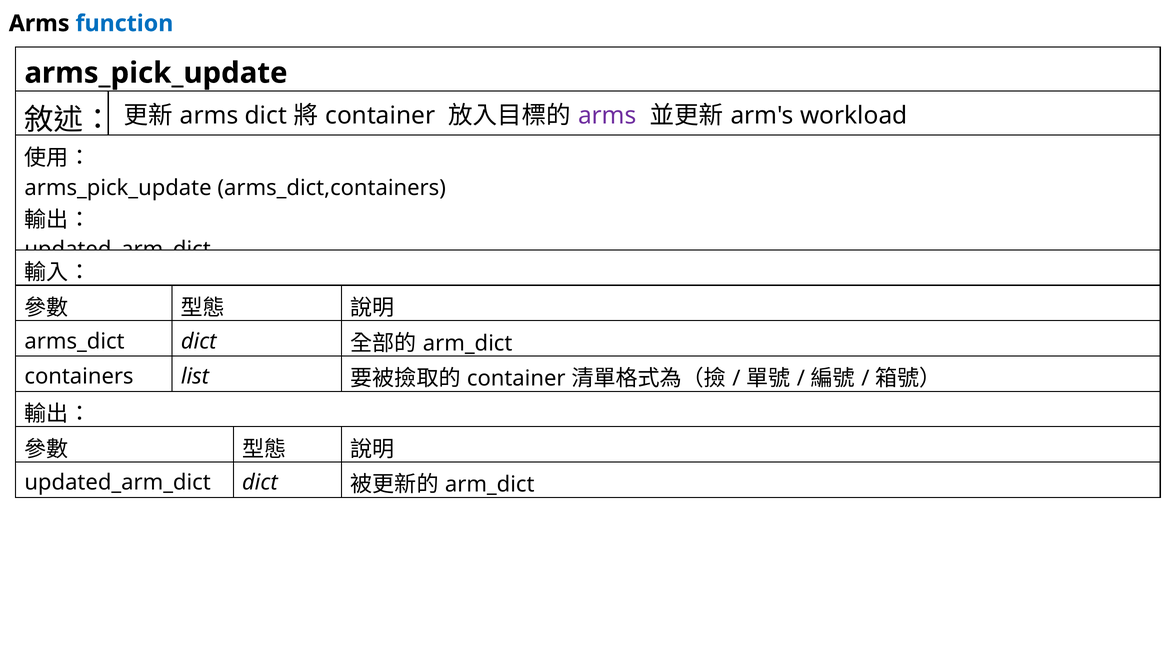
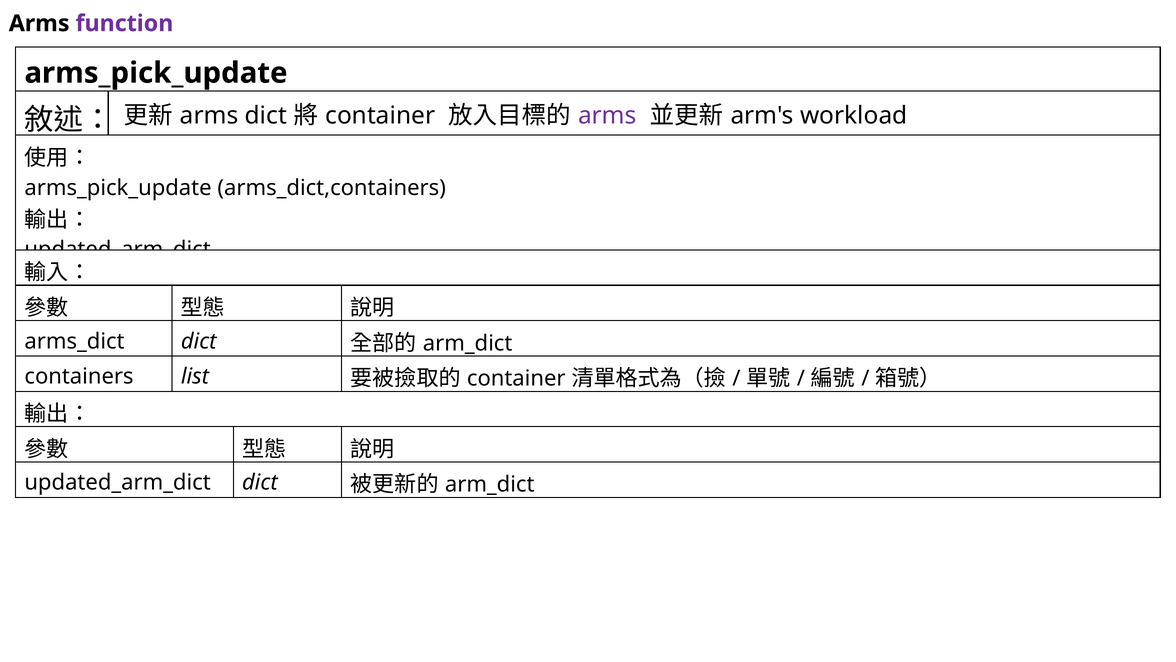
function colour: blue -> purple (124, 23)
